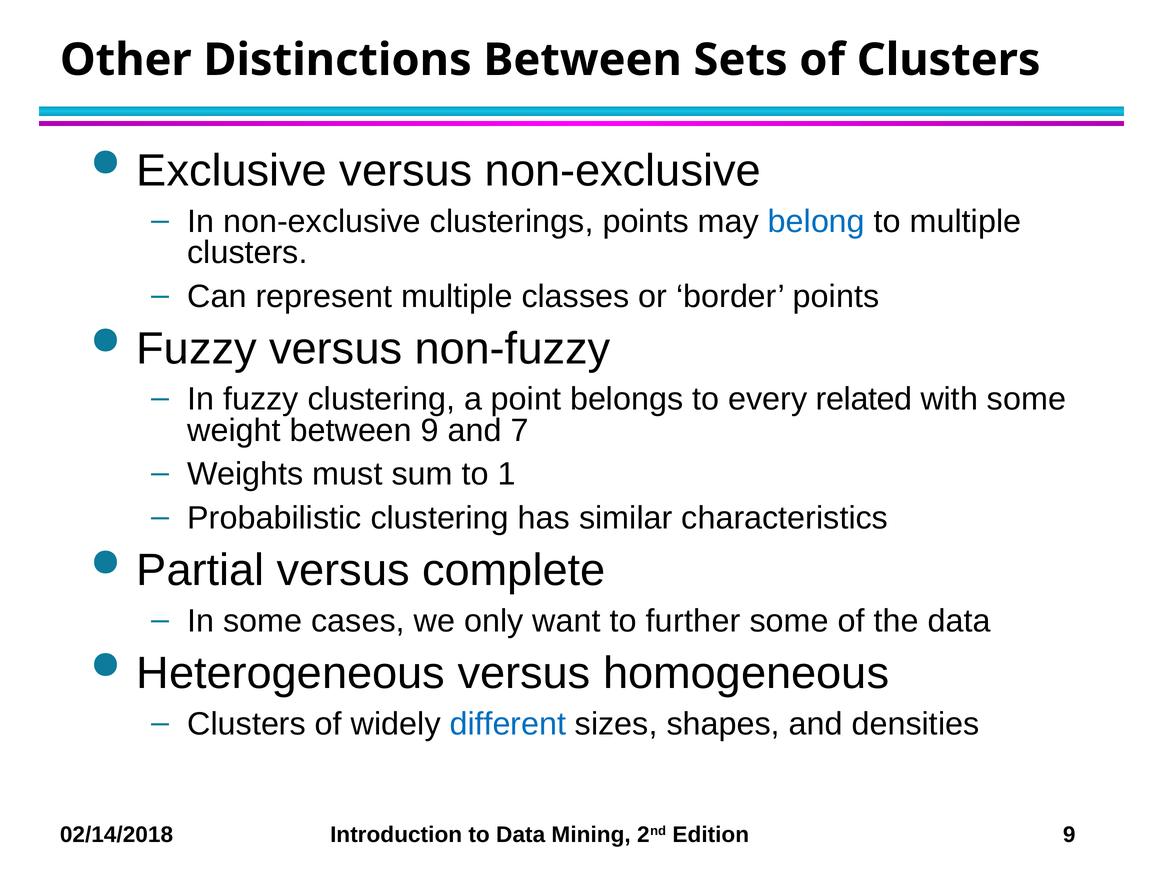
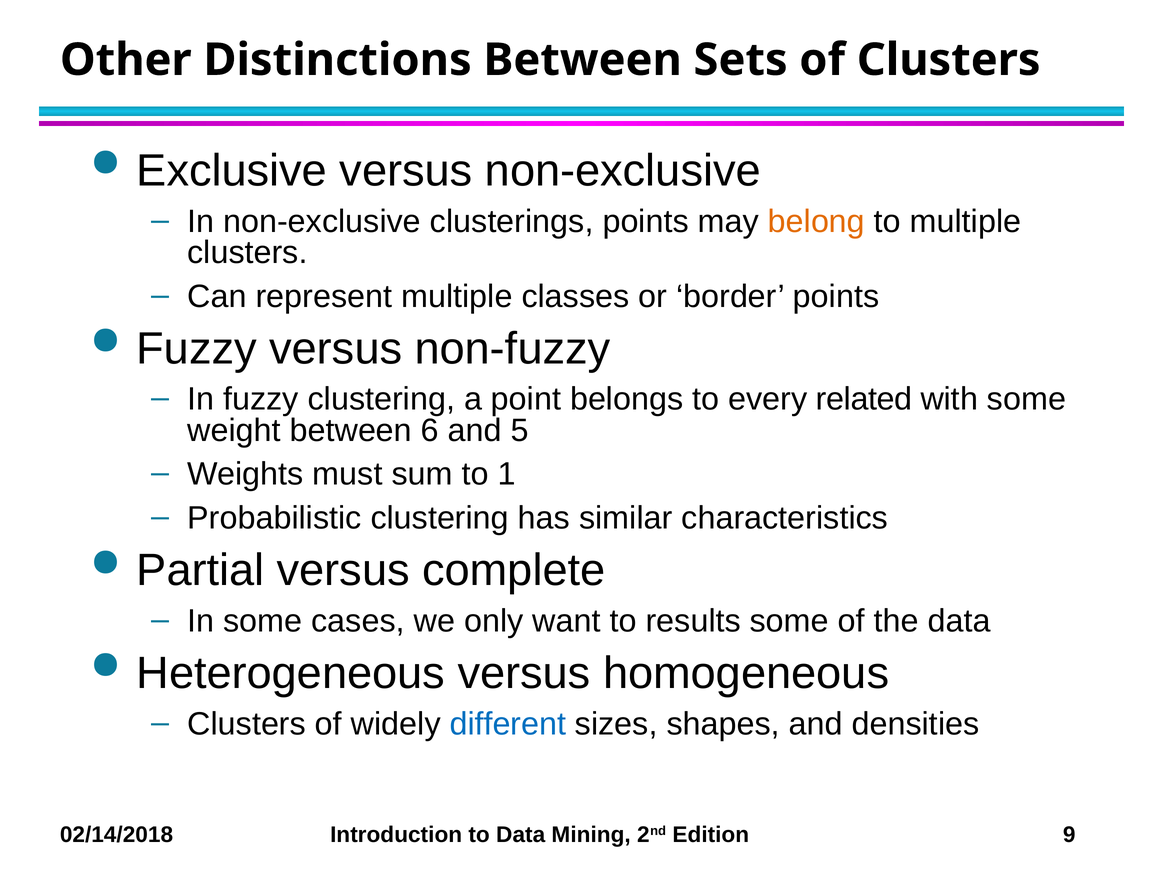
belong colour: blue -> orange (816, 222)
between 9: 9 -> 6 (430, 430)
7: 7 -> 5 (520, 430)
further: further -> results (693, 621)
